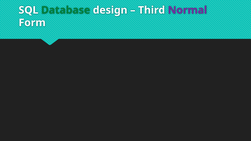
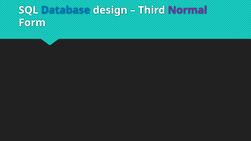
Database colour: green -> blue (66, 10)
